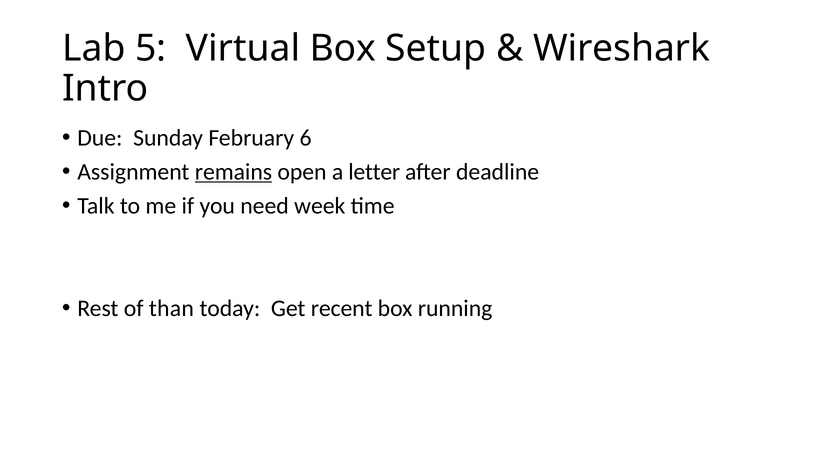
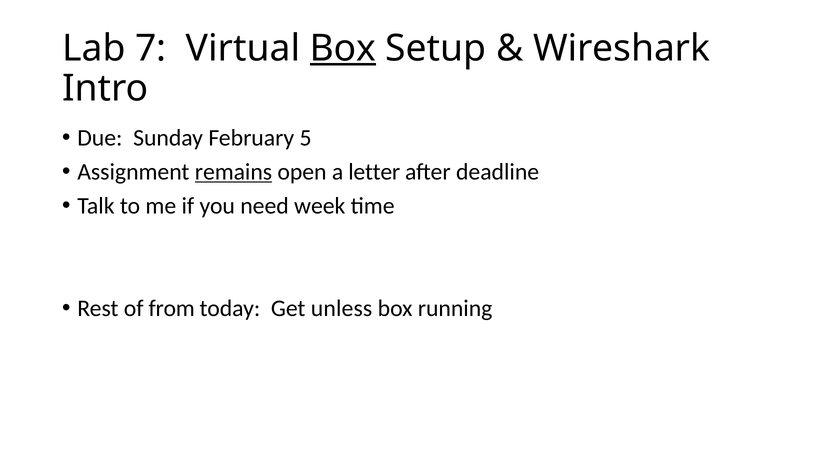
5: 5 -> 7 (151, 48)
Box underline: none -> present (343, 48)
6: 6 -> 5 (306, 138)
than: than -> from (172, 308)
recent: recent -> unless (342, 308)
